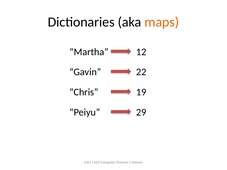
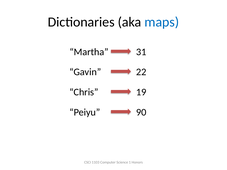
maps colour: orange -> blue (162, 22)
12: 12 -> 31 (141, 52)
29: 29 -> 90 (141, 112)
